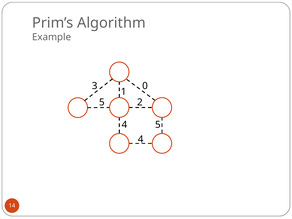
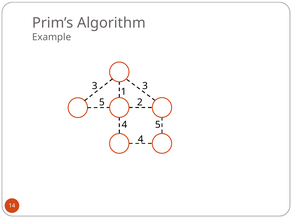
3 0: 0 -> 3 (145, 86)
